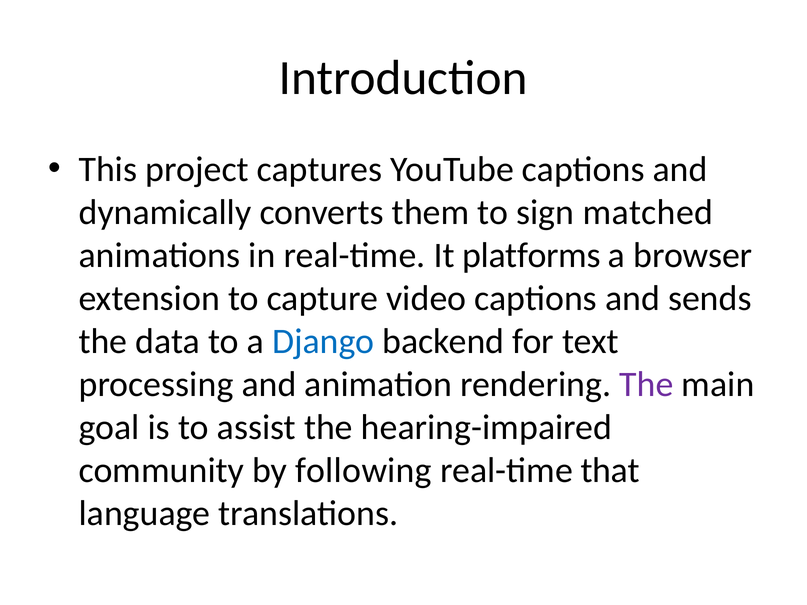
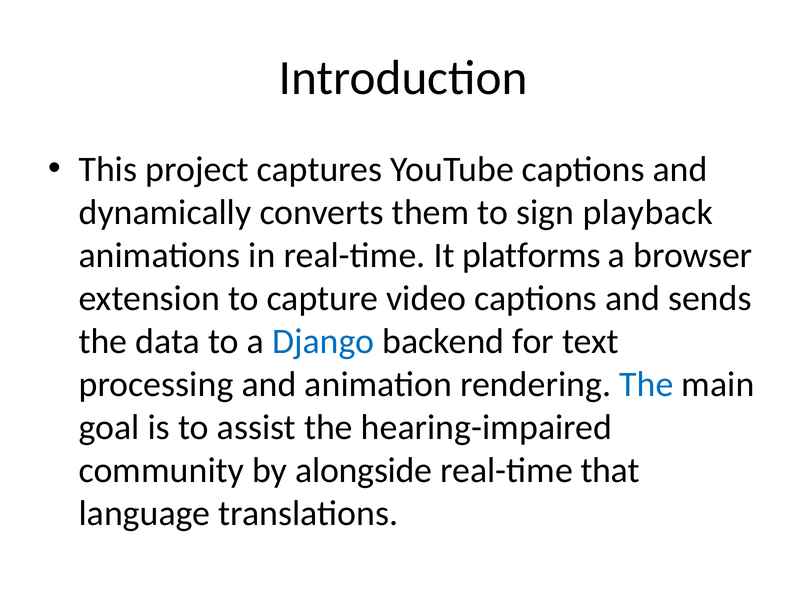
matched: matched -> playback (648, 212)
The colour: purple -> blue (646, 385)
following: following -> alongside (364, 471)
